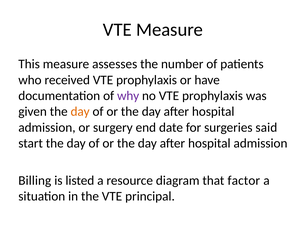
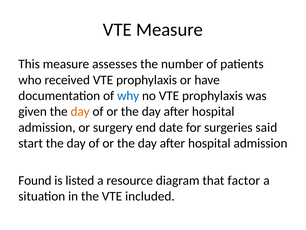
why colour: purple -> blue (128, 96)
Billing: Billing -> Found (35, 180)
principal: principal -> included (150, 196)
